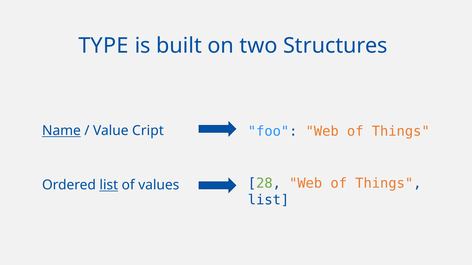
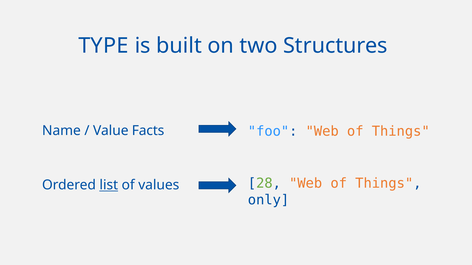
Name underline: present -> none (61, 131)
Cript: Cript -> Facts (148, 131)
list: list -> only (269, 200)
